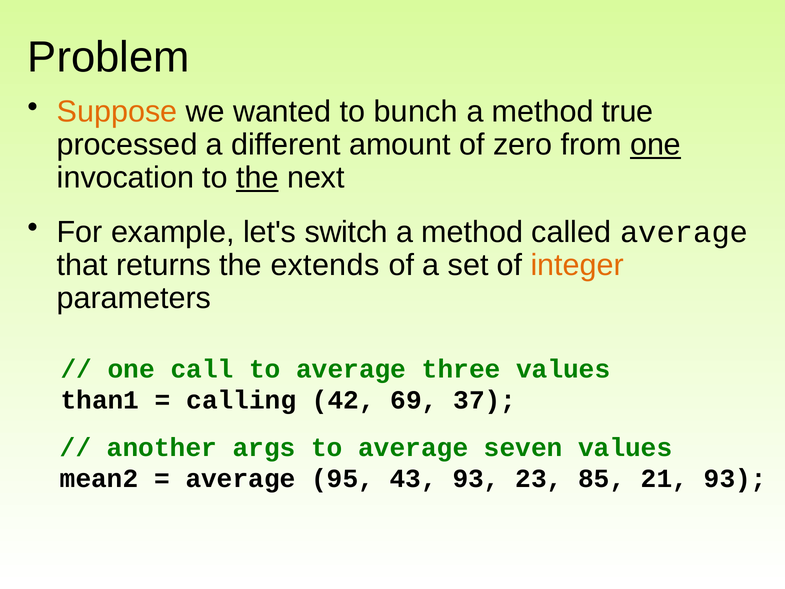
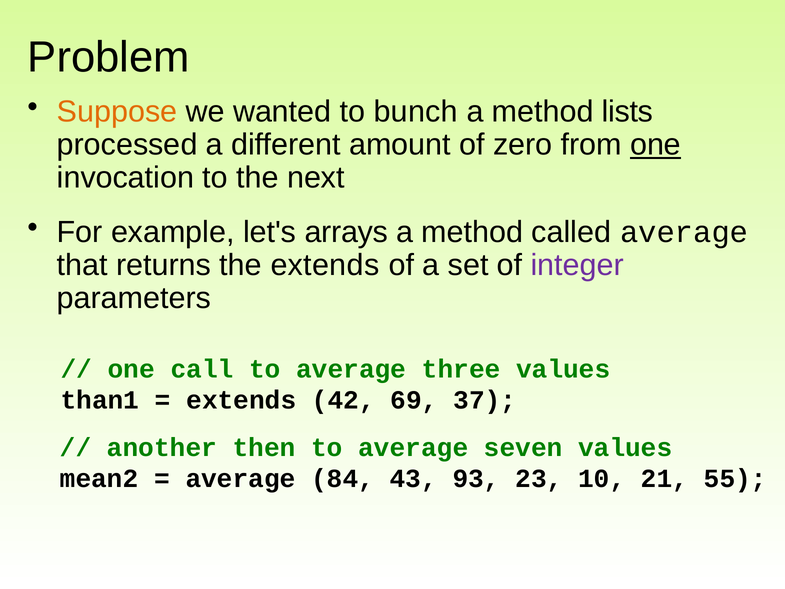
true: true -> lists (628, 112)
the underline: present -> none (257, 178)
switch: switch -> arrays (346, 232)
integer colour: orange -> purple (577, 265)
calling: calling -> extends (241, 400)
args: args -> then (264, 447)
95: 95 -> 84 (343, 479)
85: 85 -> 10 (602, 479)
21 93: 93 -> 55 (735, 479)
